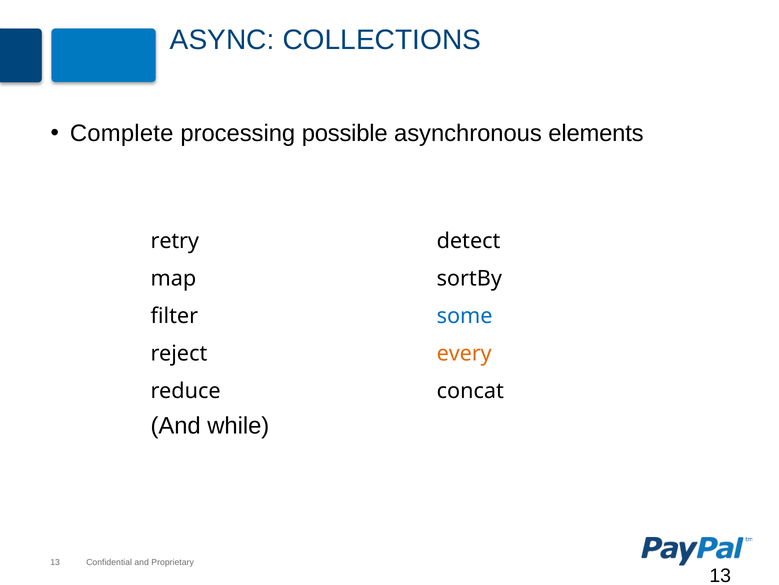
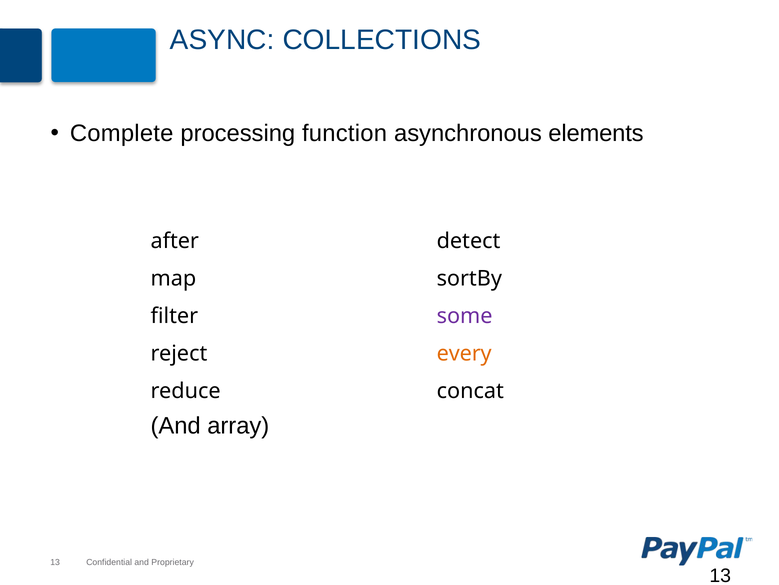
possible: possible -> function (345, 133)
retry: retry -> after (175, 241)
some colour: blue -> purple (465, 316)
while: while -> array (238, 425)
